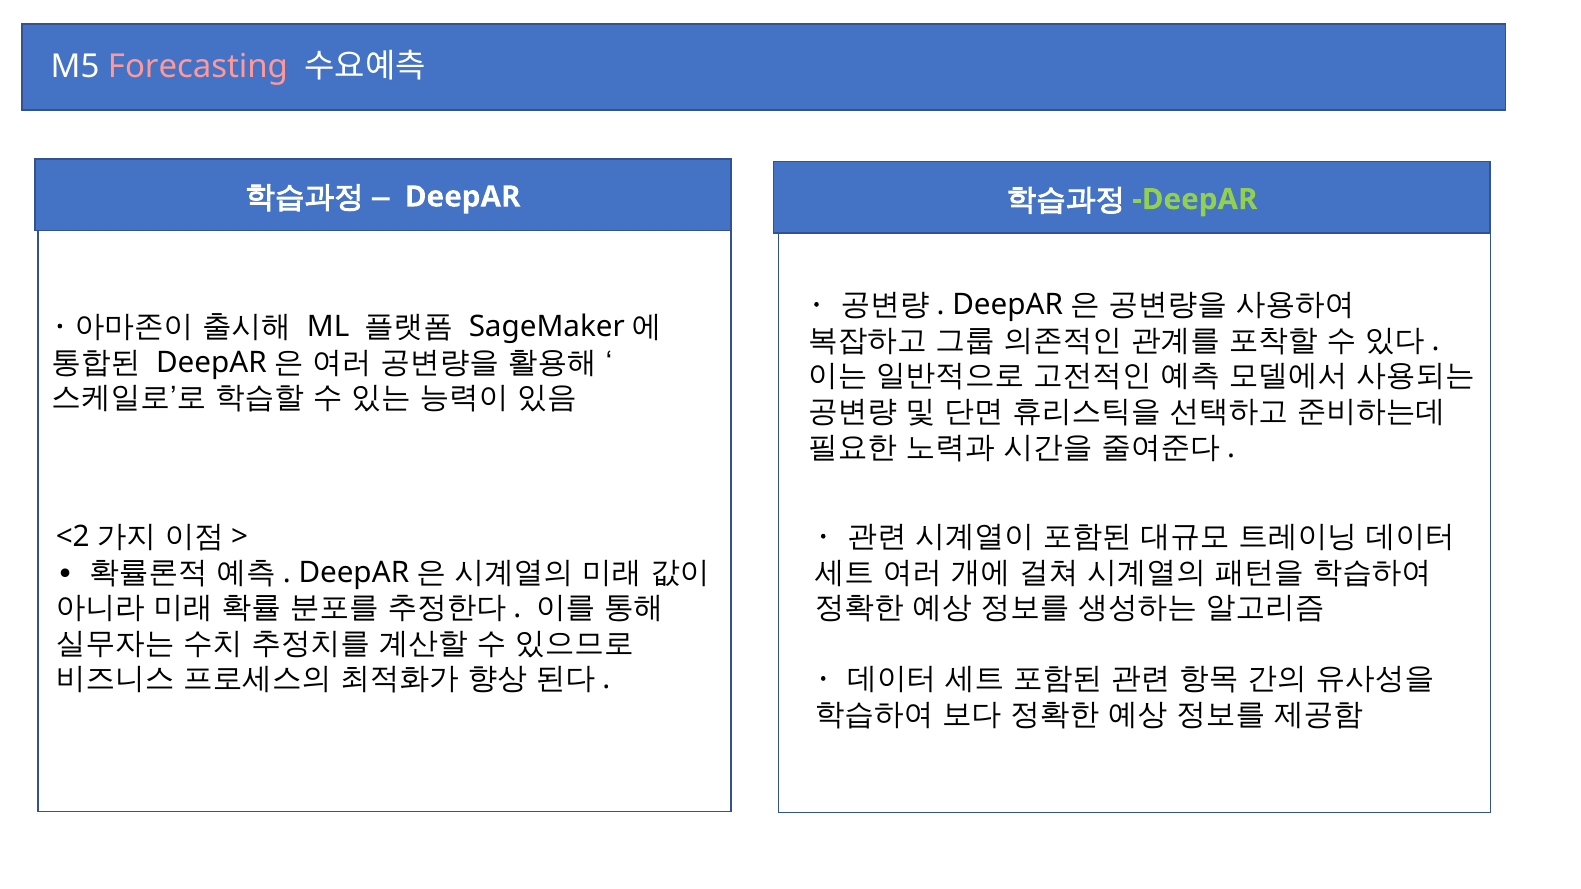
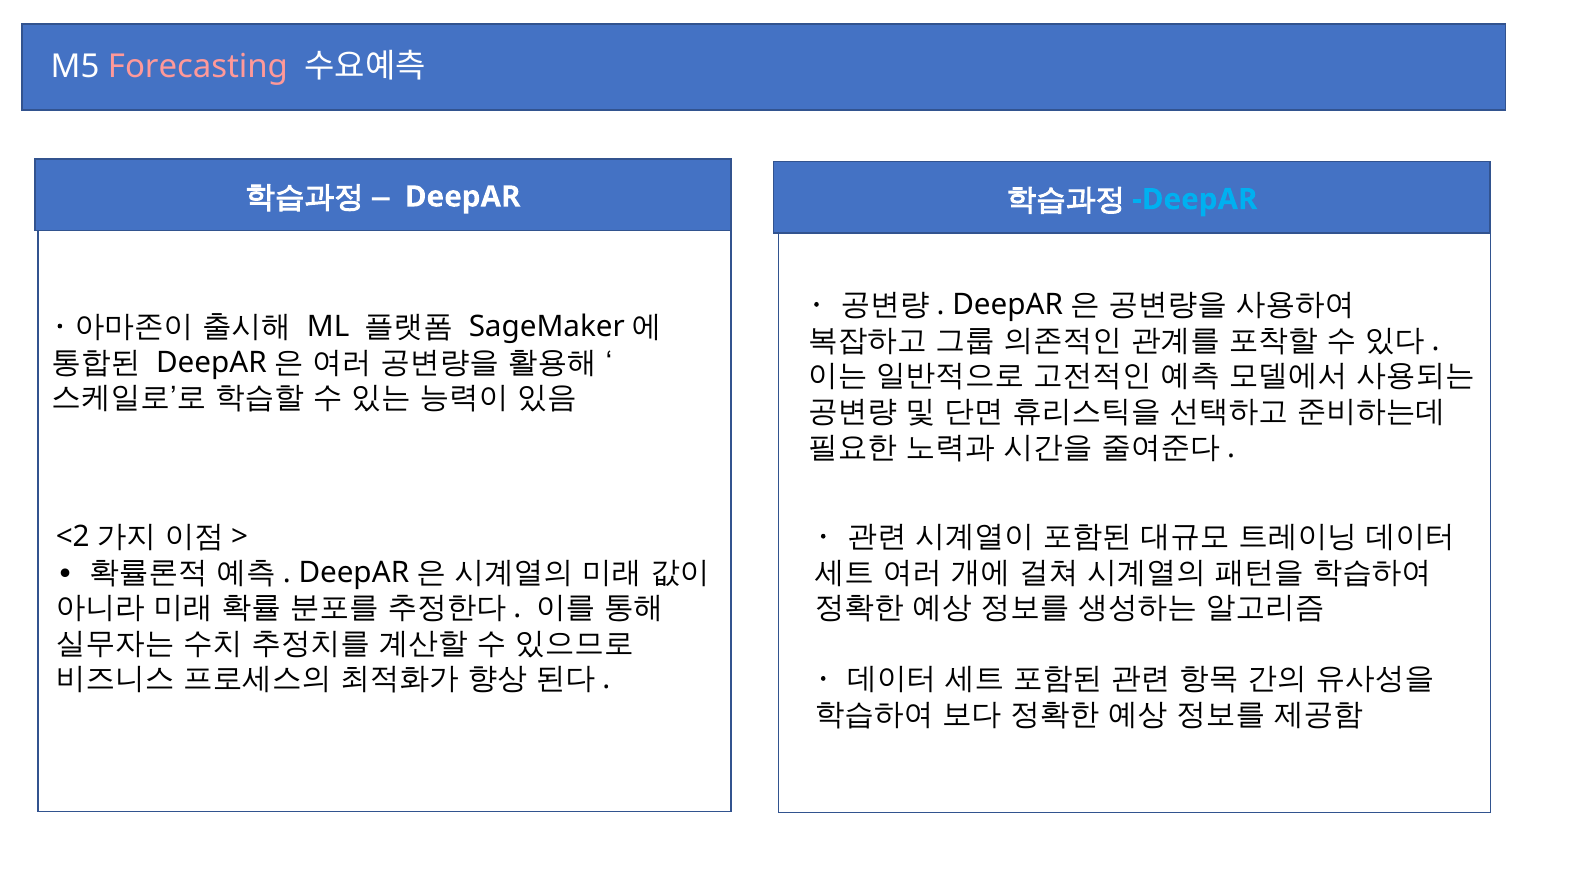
DeepAR colour: light green -> light blue (1195, 199)
